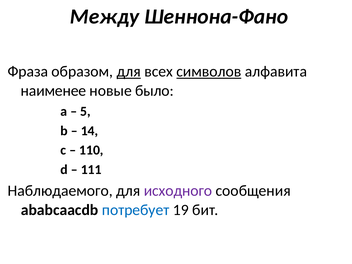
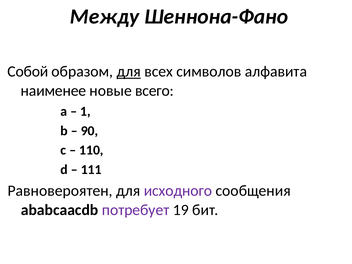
Фраза: Фраза -> Собой (28, 72)
символов underline: present -> none (209, 72)
было: было -> всего (154, 91)
5: 5 -> 1 (85, 111)
14: 14 -> 90 (89, 131)
Наблюдаемого: Наблюдаемого -> Равновероятен (60, 191)
потребует colour: blue -> purple (136, 210)
